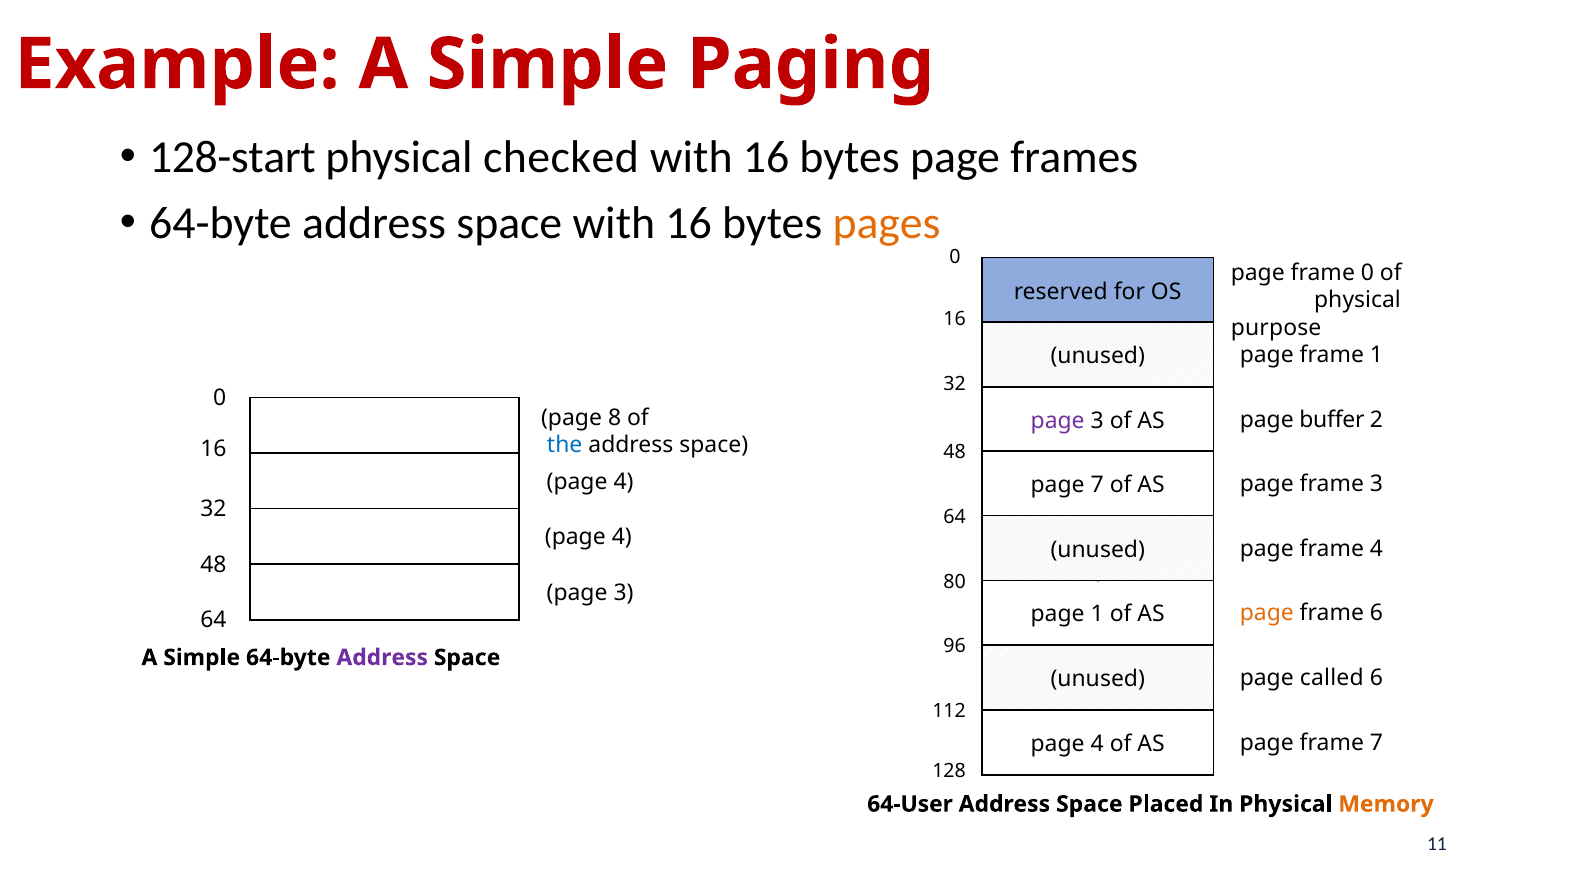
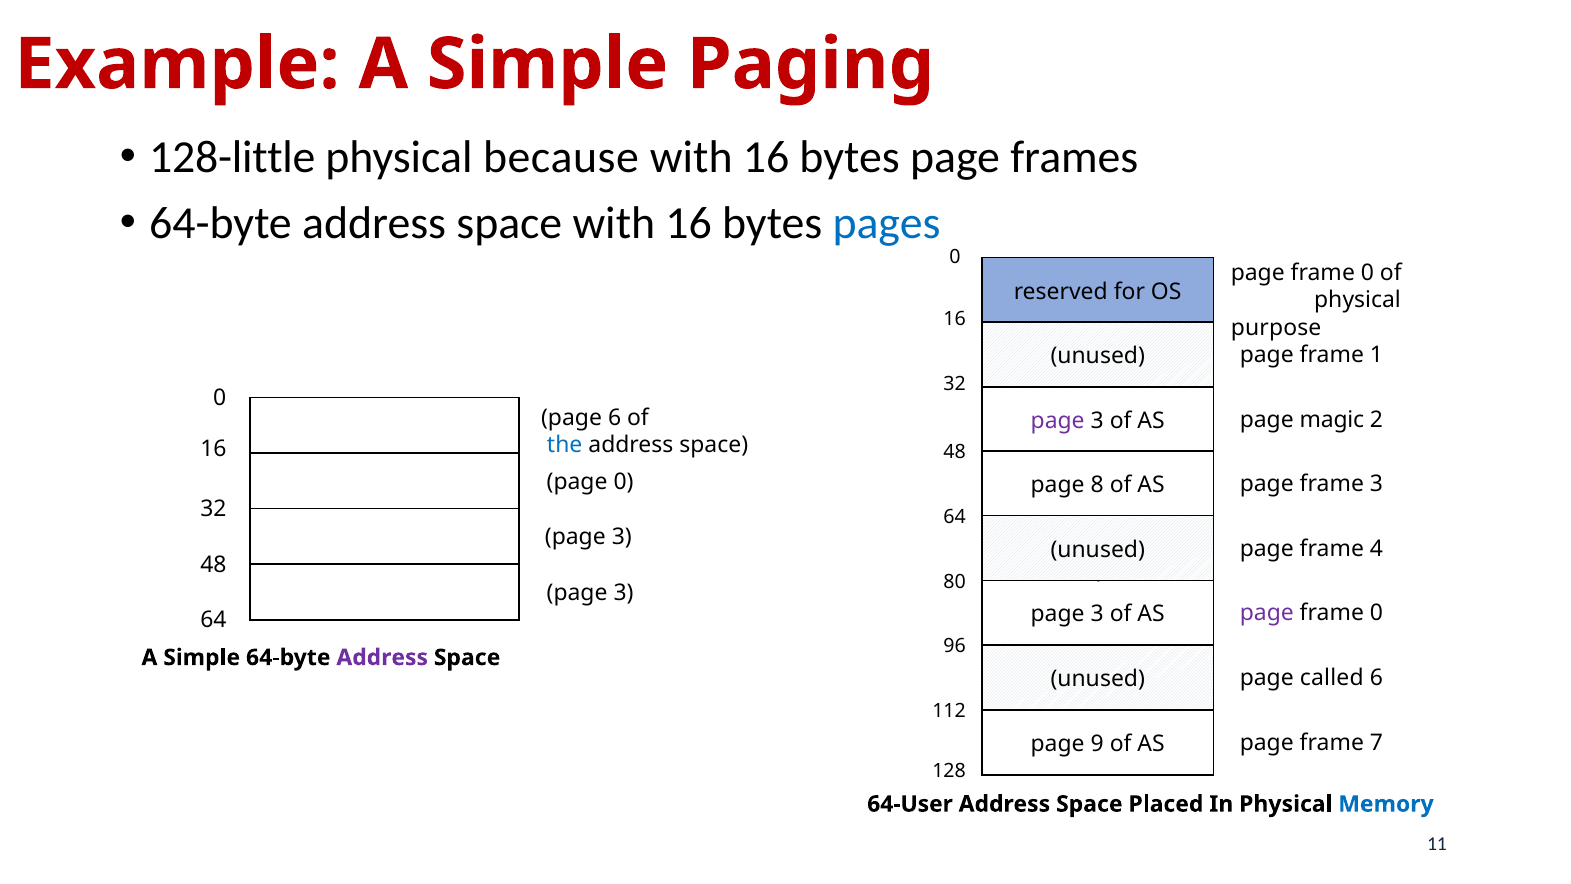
128-start: 128-start -> 128-little (232, 157)
checked: checked -> because (561, 157)
pages colour: orange -> blue (887, 223)
page 8: 8 -> 6 (615, 417)
buffer: buffer -> magic (1332, 419)
4: 4 -> 0 (624, 481)
page 7: 7 -> 8 (1097, 485)
4: 4 -> 3 (622, 537)
page colour: orange -> purple (1267, 613)
6: 6 -> 0 (1377, 613)
1: 1 -> 3 (1097, 614)
4: 4 -> 9 (1097, 744)
Memory colour: orange -> blue (1386, 804)
